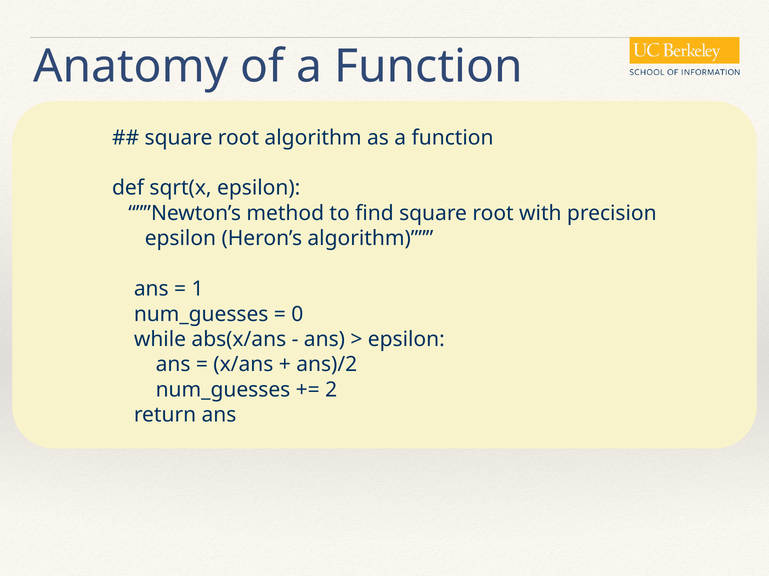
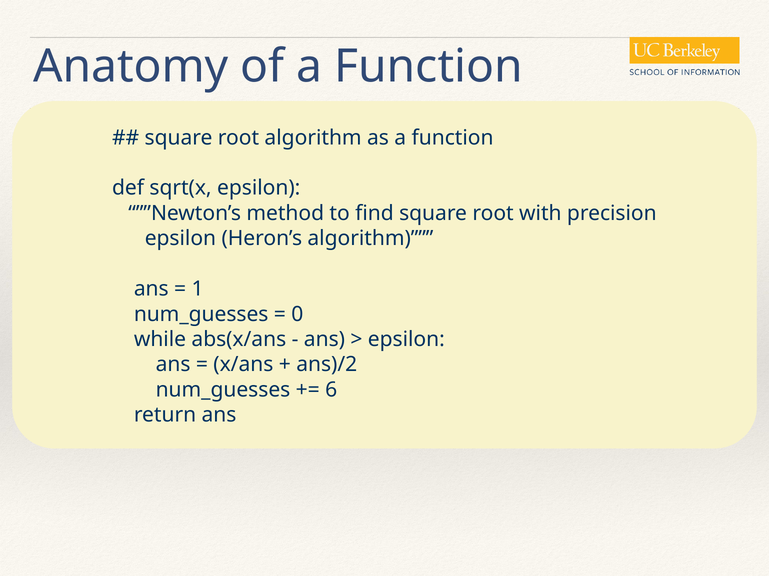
2: 2 -> 6 (331, 390)
